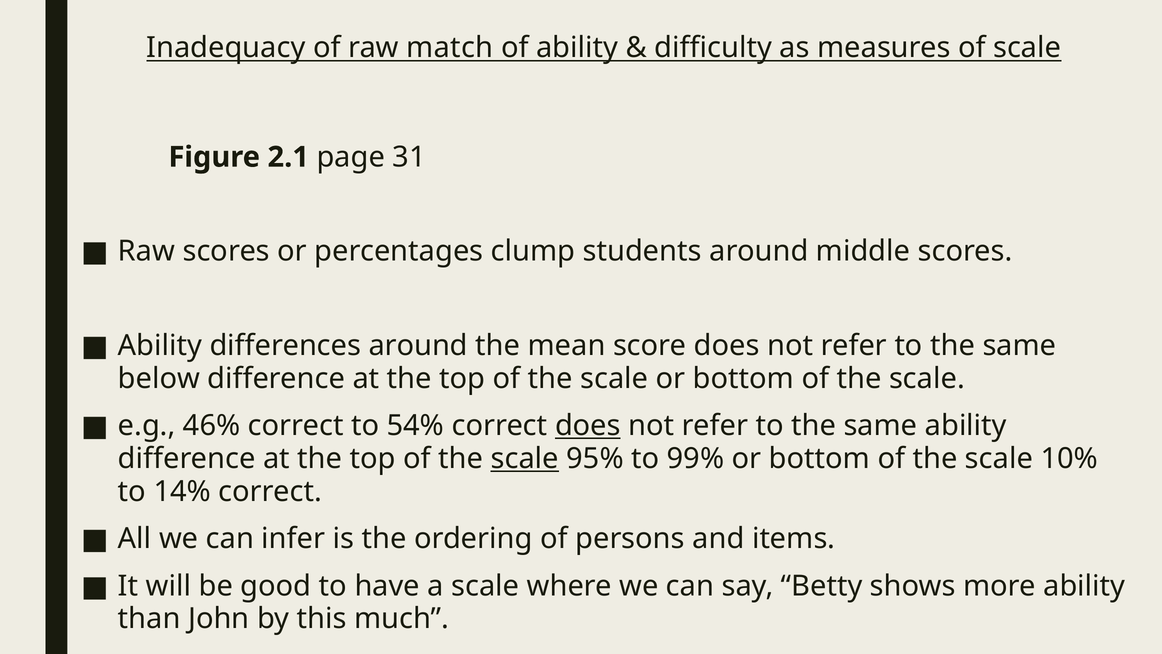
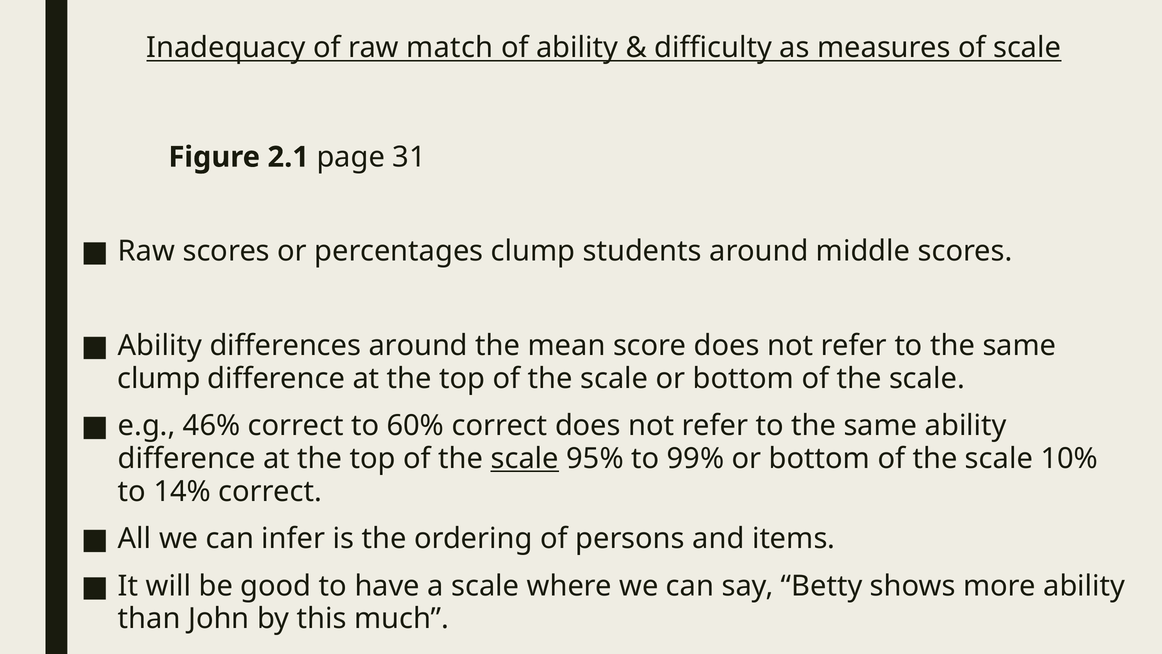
below: below -> clump (159, 378)
54%: 54% -> 60% (415, 426)
does underline: present -> none (588, 426)
